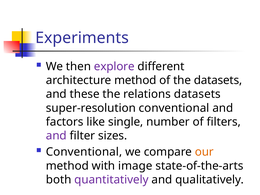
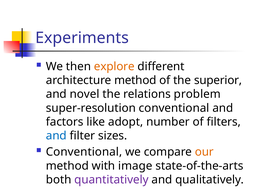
explore colour: purple -> orange (114, 66)
the datasets: datasets -> superior (218, 80)
these: these -> novel (85, 94)
relations datasets: datasets -> problem (197, 94)
single: single -> adopt (126, 122)
and colour: purple -> blue (56, 136)
